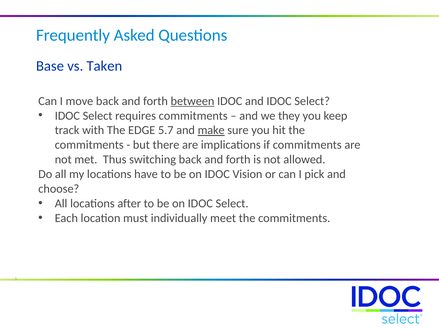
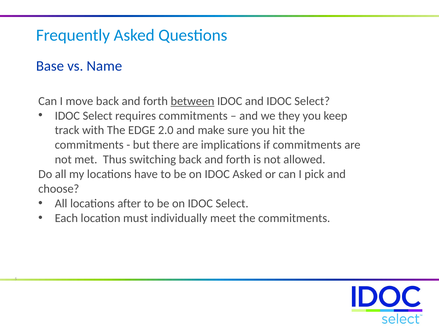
Taken: Taken -> Name (104, 66)
5.7: 5.7 -> 2.0 (166, 130)
make underline: present -> none (211, 130)
IDOC Vision: Vision -> Asked (247, 174)
